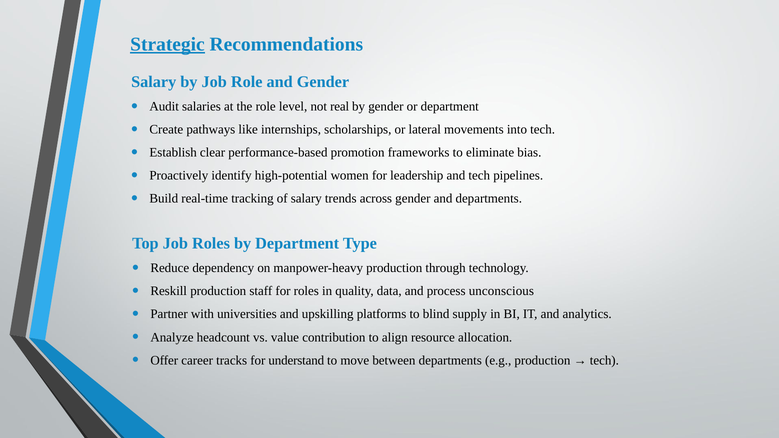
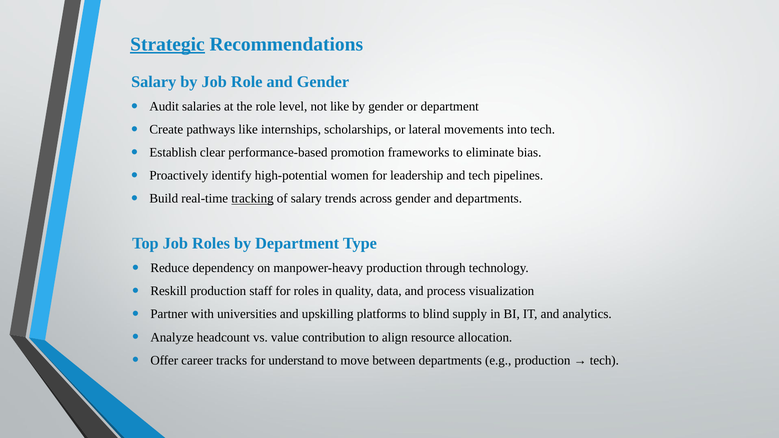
not real: real -> like (340, 107)
tracking underline: none -> present (252, 199)
unconscious: unconscious -> visualization (501, 291)
